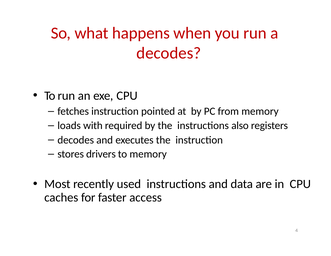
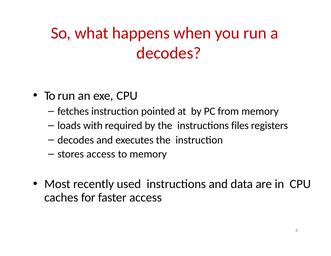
also: also -> files (240, 126)
stores drivers: drivers -> access (101, 154)
